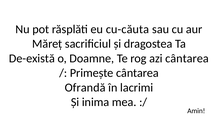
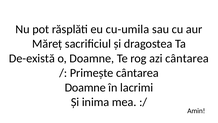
cu-căuta: cu-căuta -> cu-umila (127, 29)
Ofrandă: Ofrandă -> Doamne (85, 87)
